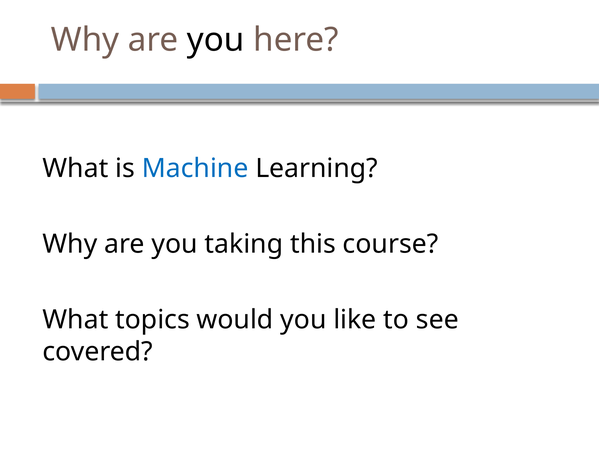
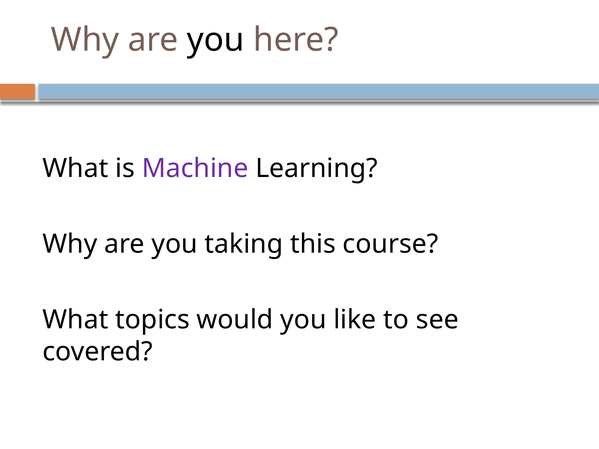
Machine colour: blue -> purple (195, 169)
